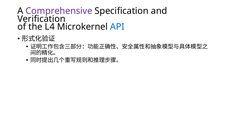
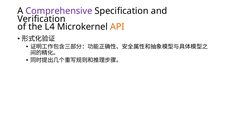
API colour: blue -> orange (117, 27)
